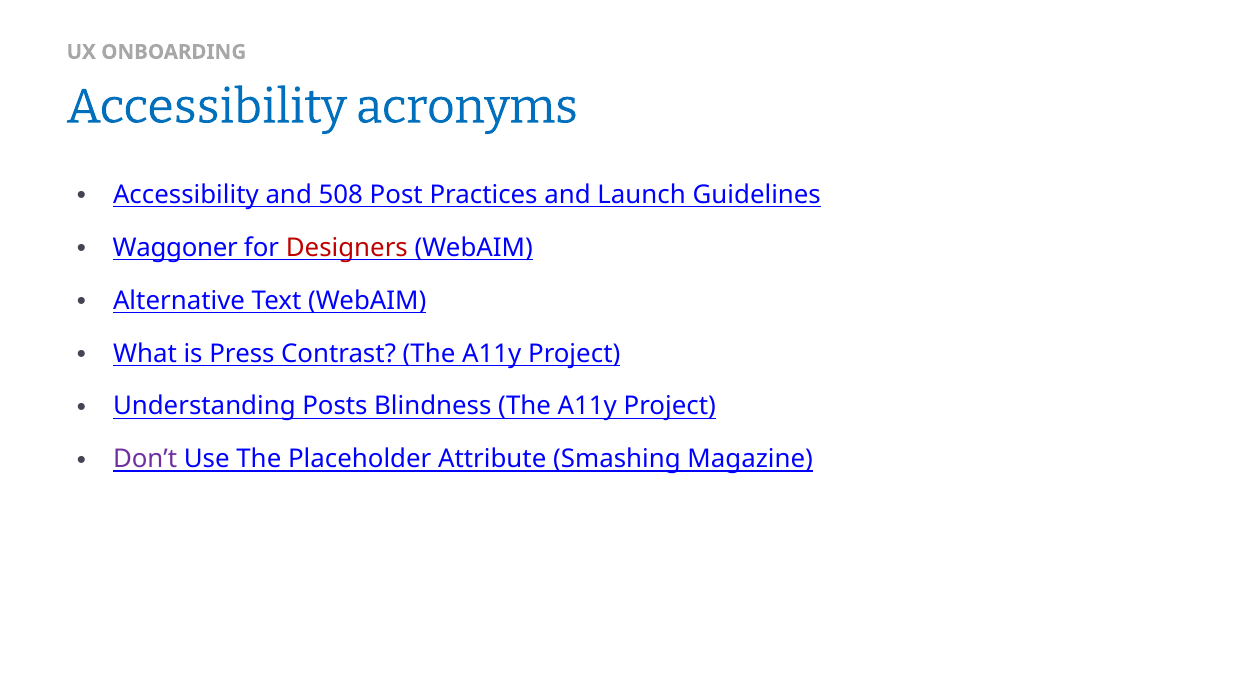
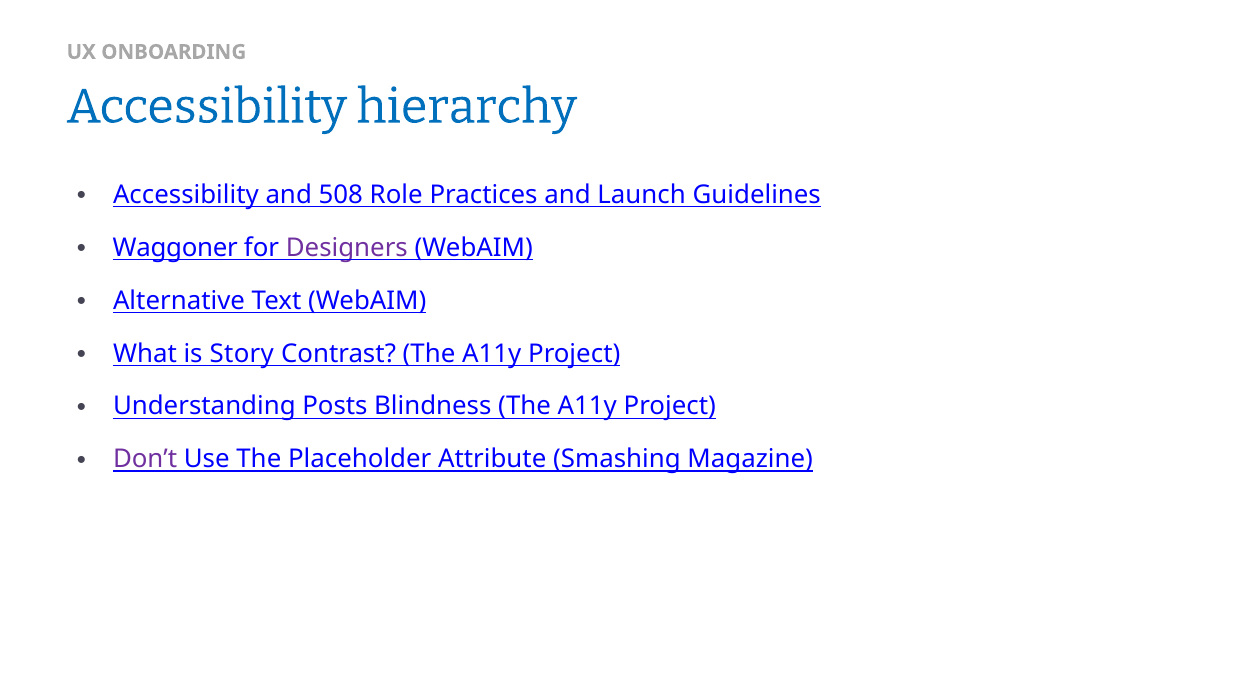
acronyms: acronyms -> hierarchy (467, 107)
Post: Post -> Role (396, 195)
Designers colour: red -> purple (347, 248)
Press: Press -> Story (242, 353)
